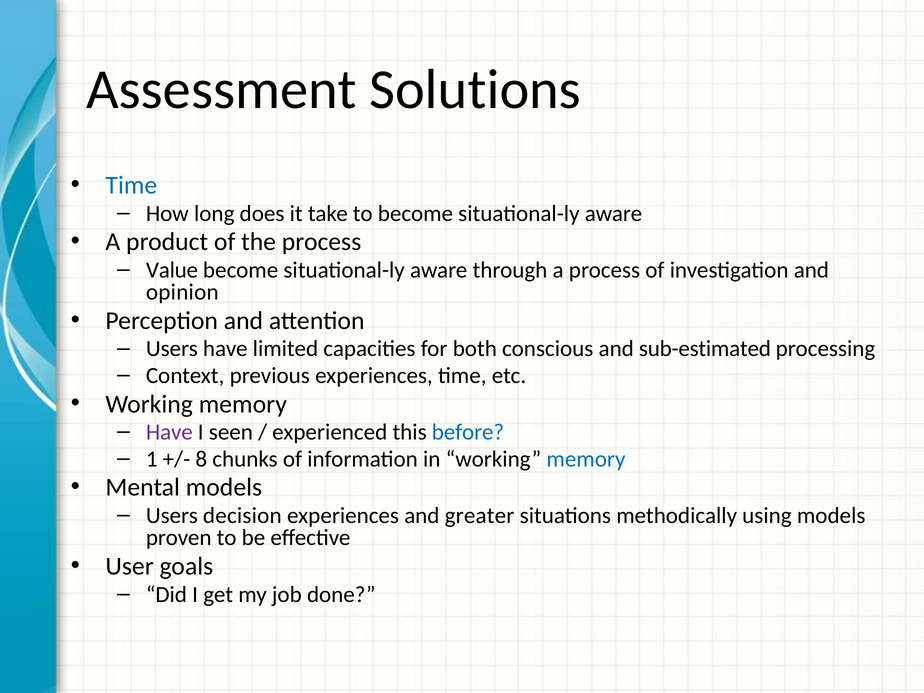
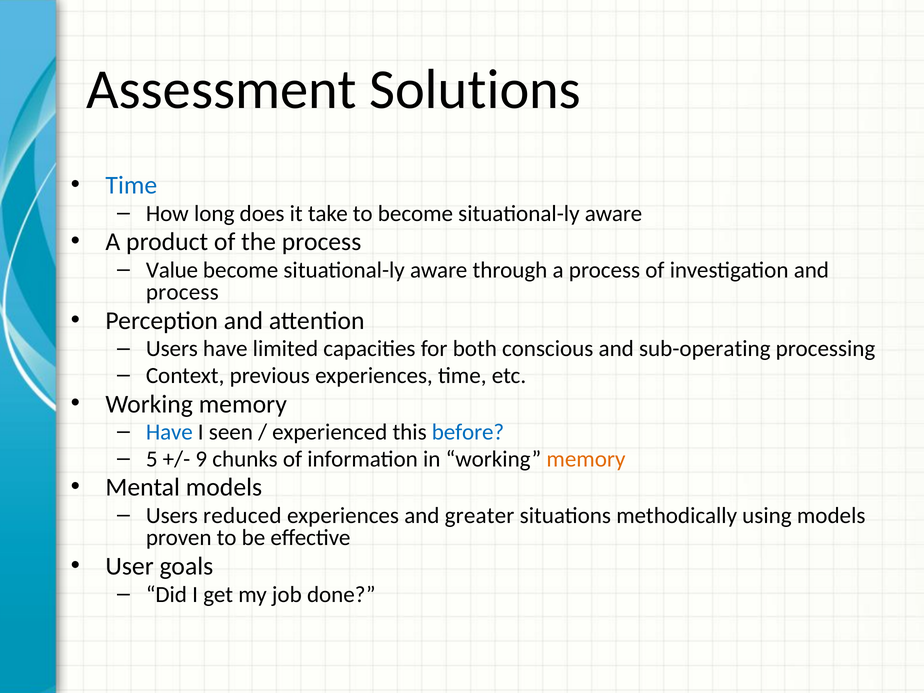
opinion: opinion -> process (182, 292)
sub-estimated: sub-estimated -> sub-operating (705, 349)
Have colour: purple -> blue (169, 432)
1: 1 -> 5 (152, 459)
8: 8 -> 9 (201, 459)
memory colour: blue -> orange (586, 459)
decision: decision -> reduced (242, 516)
